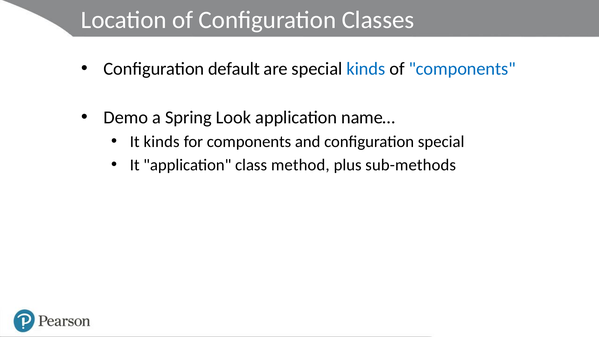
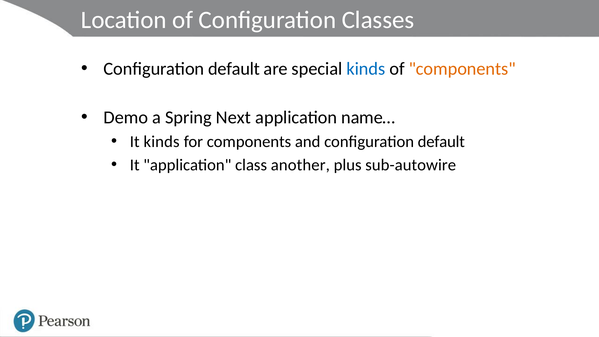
components colour: blue -> orange (462, 69)
Look: Look -> Next (234, 118)
and configuration special: special -> default (441, 142)
method: method -> another (300, 165)
sub-methods: sub-methods -> sub-autowire (411, 165)
